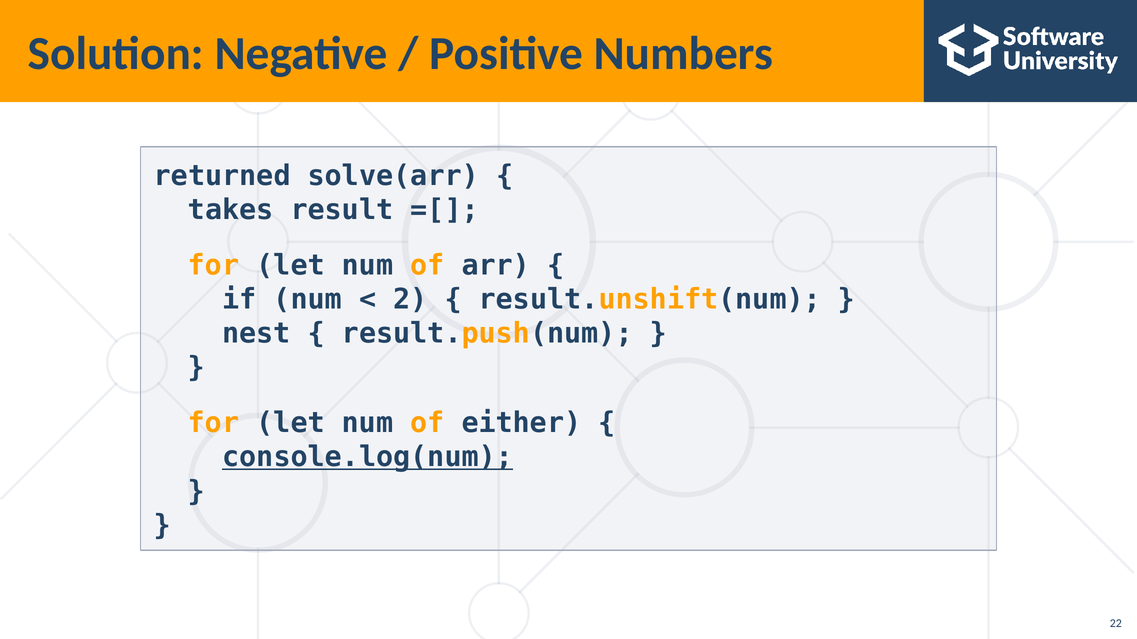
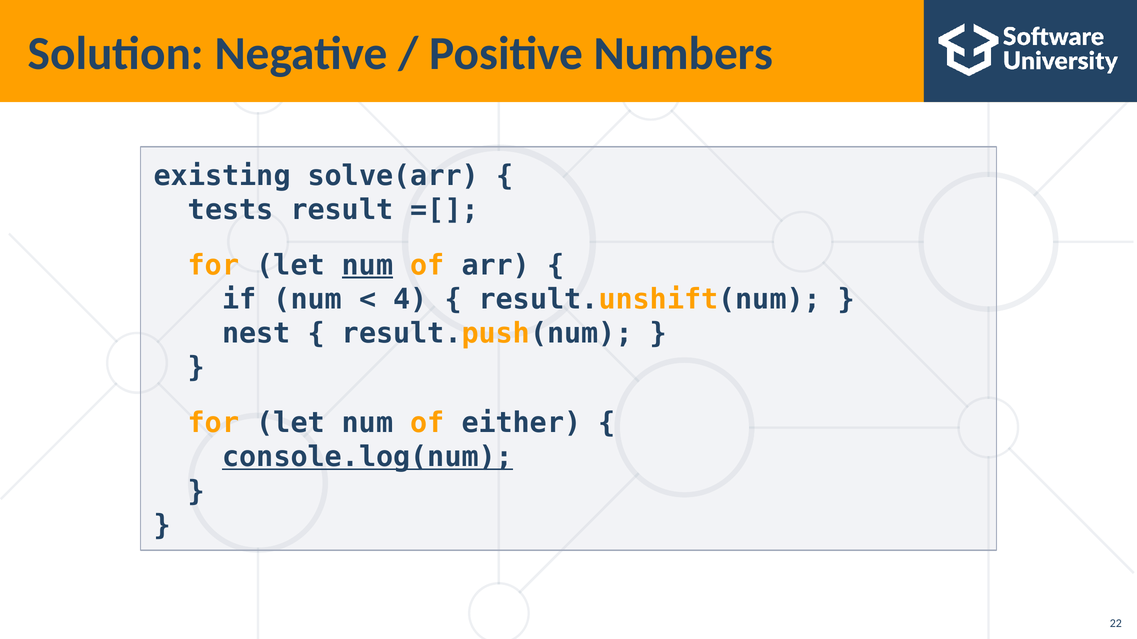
returned: returned -> existing (222, 176)
takes: takes -> tests (231, 210)
num underline: none -> present (368, 266)
2: 2 -> 4 (410, 300)
